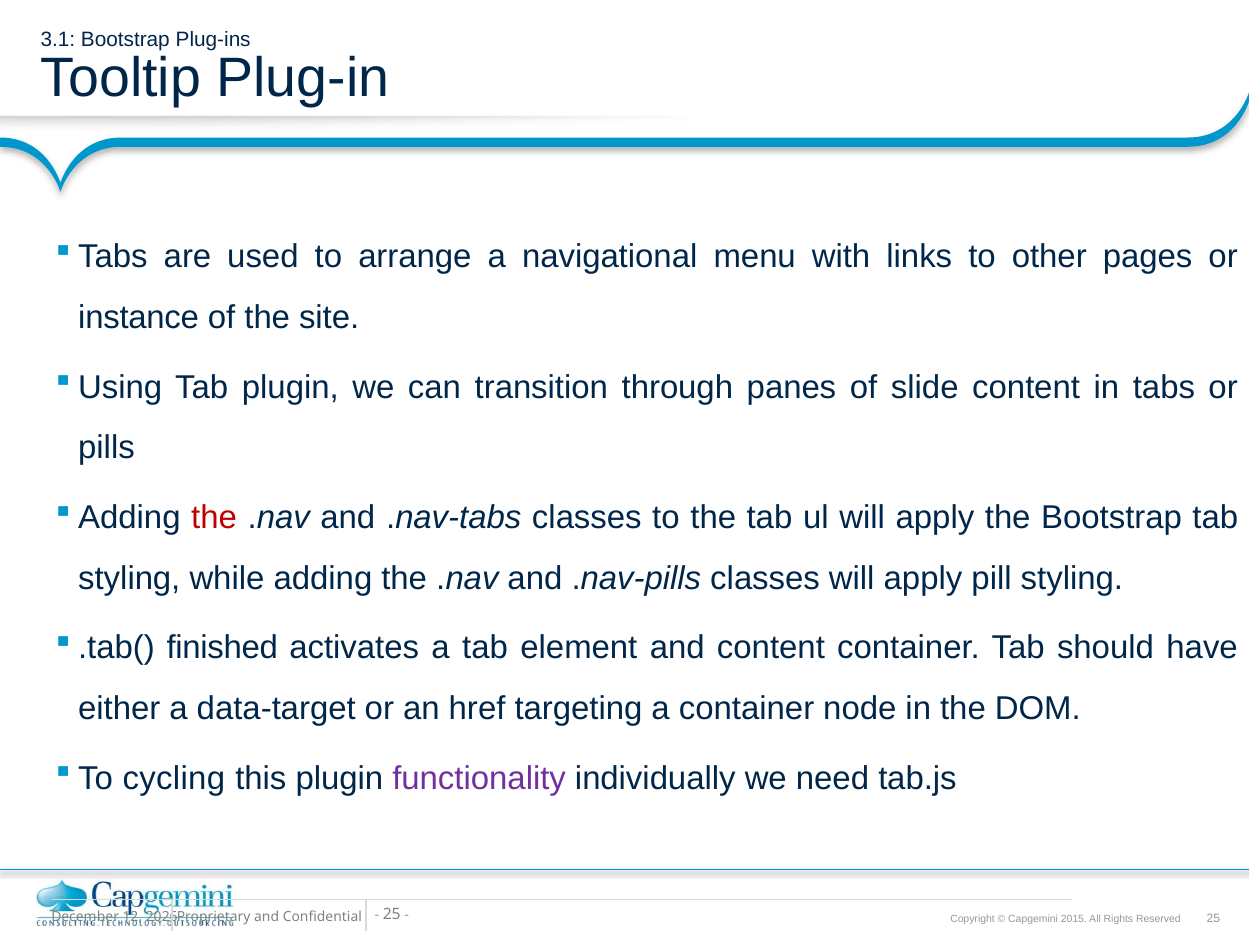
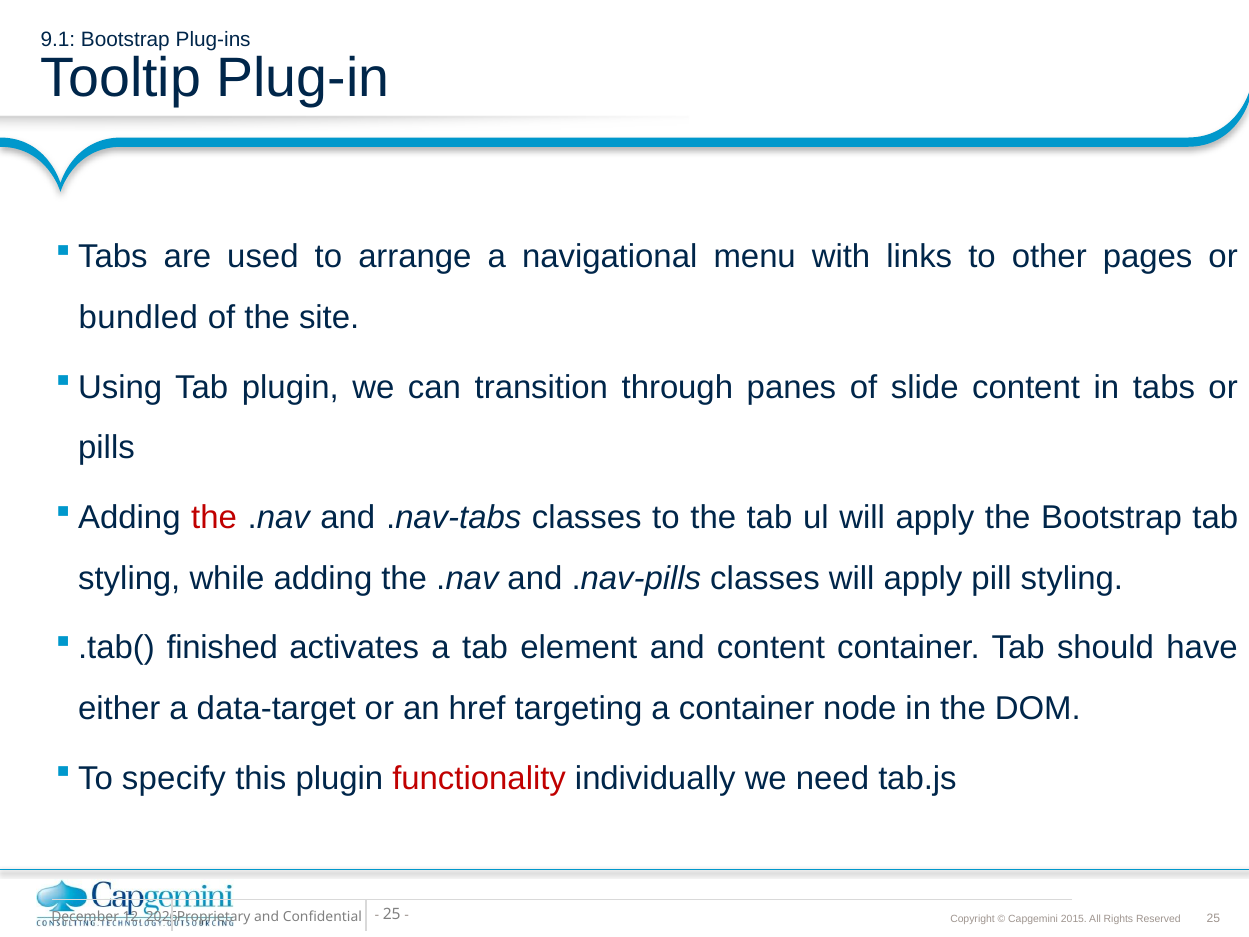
3.1: 3.1 -> 9.1 (58, 40)
instance: instance -> bundled (138, 318)
cycling: cycling -> specify (174, 778)
functionality colour: purple -> red (479, 778)
